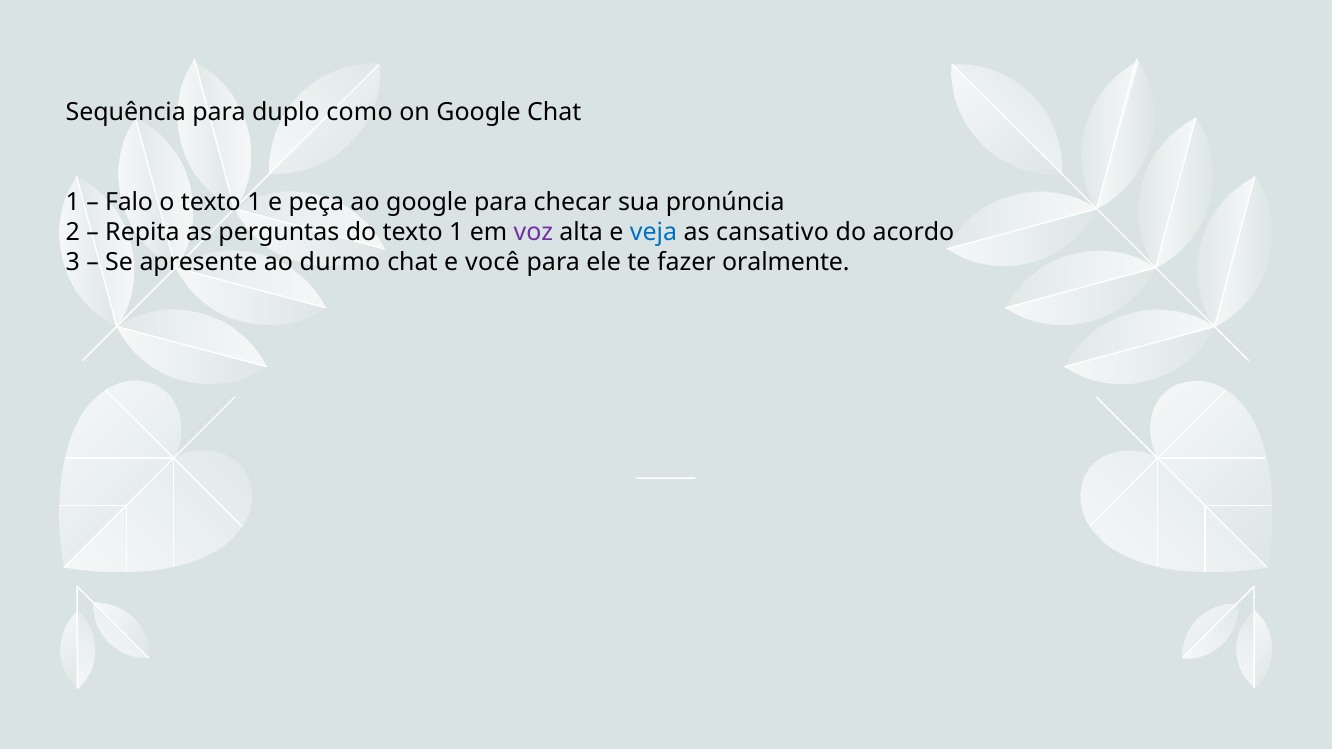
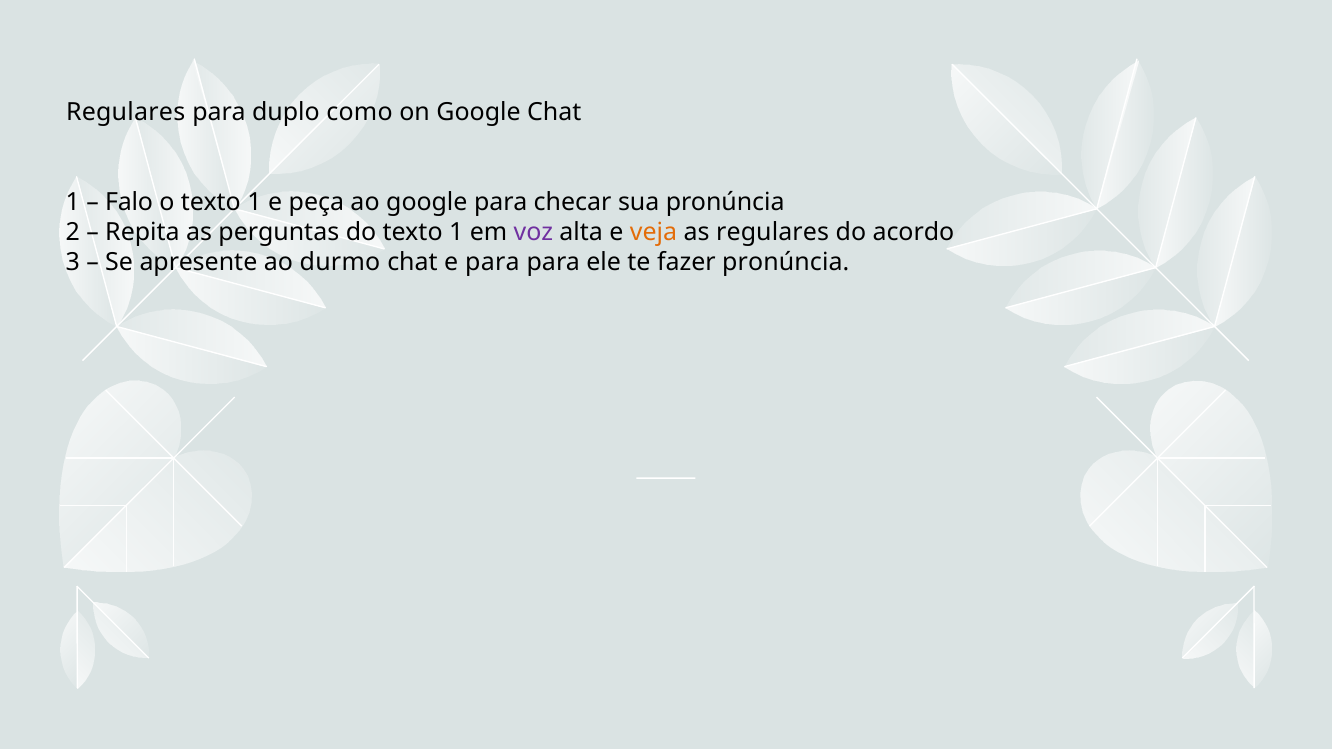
Sequência: Sequência -> Regulares (126, 112)
veja colour: blue -> orange (654, 232)
as cansativo: cansativo -> regulares (773, 232)
e você: você -> para (492, 262)
fazer oralmente: oralmente -> pronúncia (786, 262)
